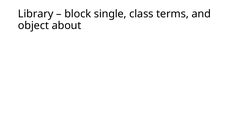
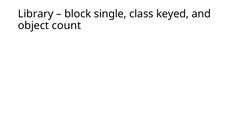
terms: terms -> keyed (173, 14)
about: about -> count (66, 26)
